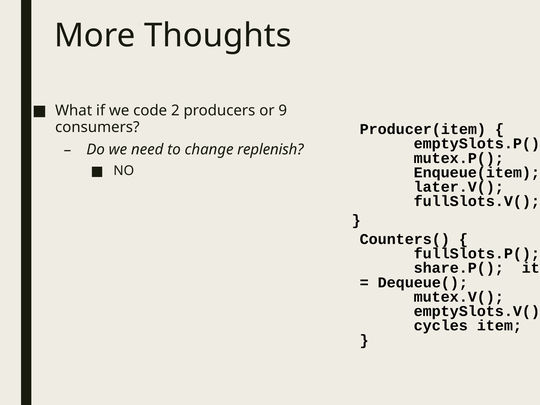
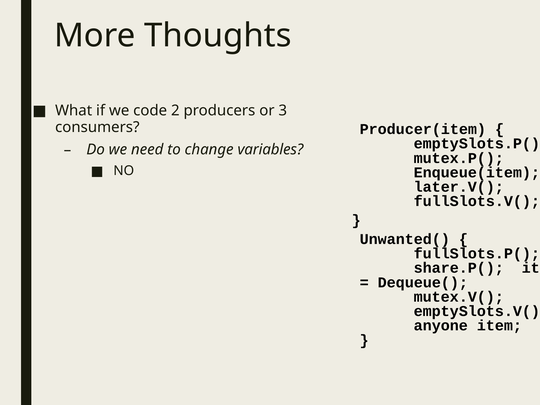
9: 9 -> 3 (283, 110)
replenish: replenish -> variables (270, 150)
Counters(: Counters( -> Unwanted( (405, 239)
cycles: cycles -> anyone (441, 326)
